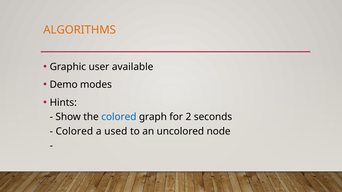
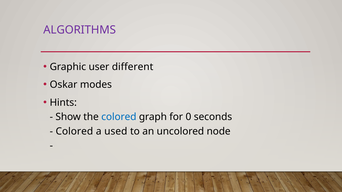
ALGORITHMS colour: orange -> purple (80, 30)
available: available -> different (133, 67)
Demo: Demo -> Oskar (64, 85)
2: 2 -> 0 (188, 117)
